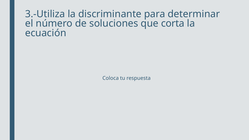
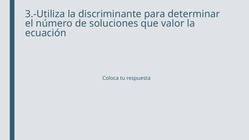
corta: corta -> valor (173, 24)
